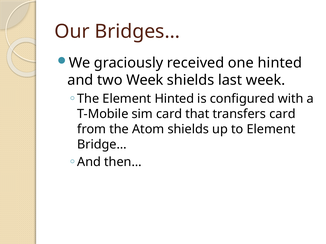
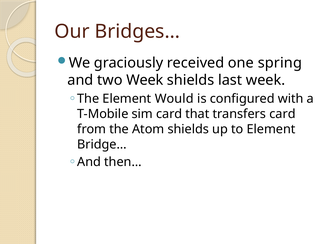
one hinted: hinted -> spring (280, 63)
Element Hinted: Hinted -> Would (174, 99)
